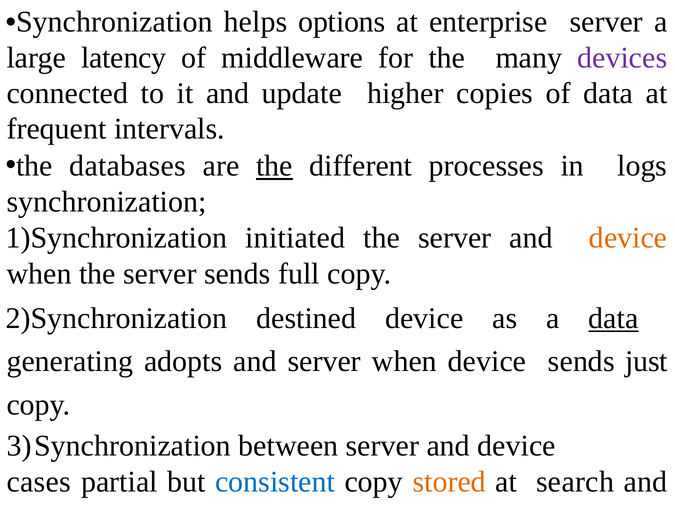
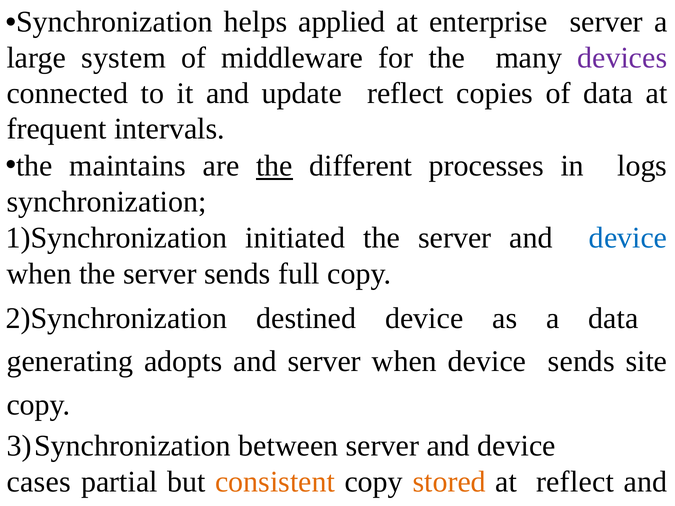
options: options -> applied (342, 22)
latency: latency -> system (124, 58)
update higher: higher -> reflect (405, 93)
databases: databases -> maintains (128, 166)
device colour: orange -> blue (628, 238)
data underline: present -> none (613, 318)
just: just -> site (646, 362)
consistent colour: blue -> orange (275, 482)
at search: search -> reflect (575, 482)
